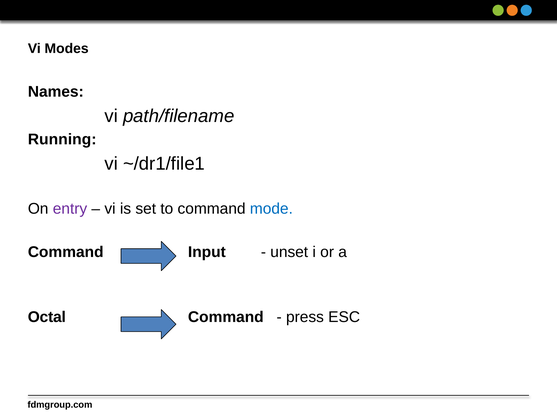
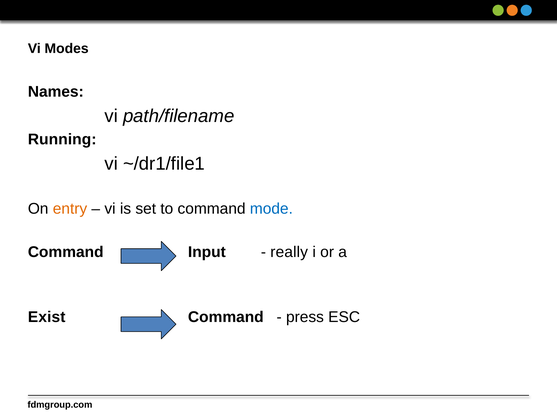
entry colour: purple -> orange (70, 208)
unset: unset -> really (289, 252)
Octal: Octal -> Exist (47, 317)
